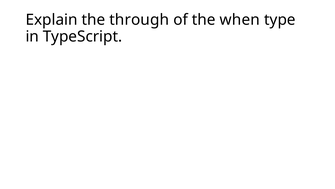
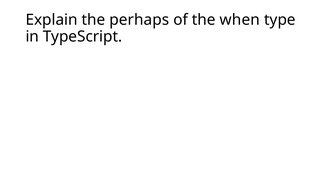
through: through -> perhaps (139, 20)
